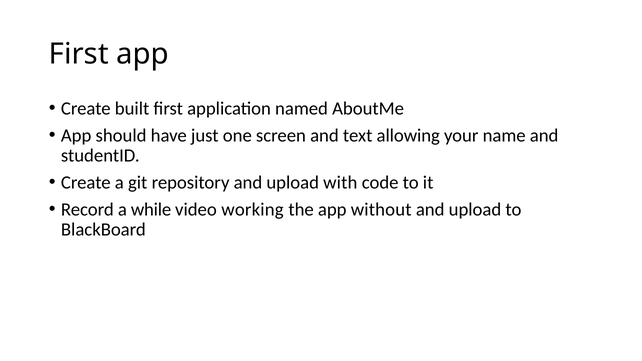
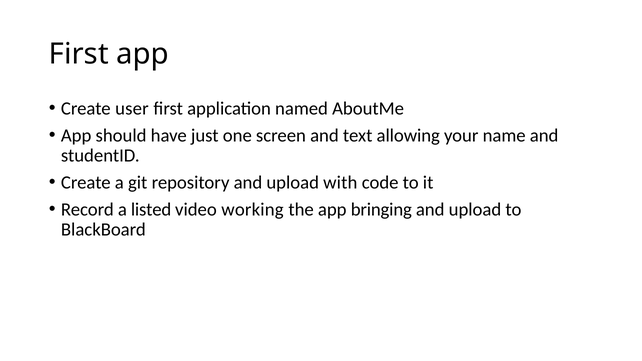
built: built -> user (132, 109)
while: while -> listed (151, 210)
without: without -> bringing (381, 210)
